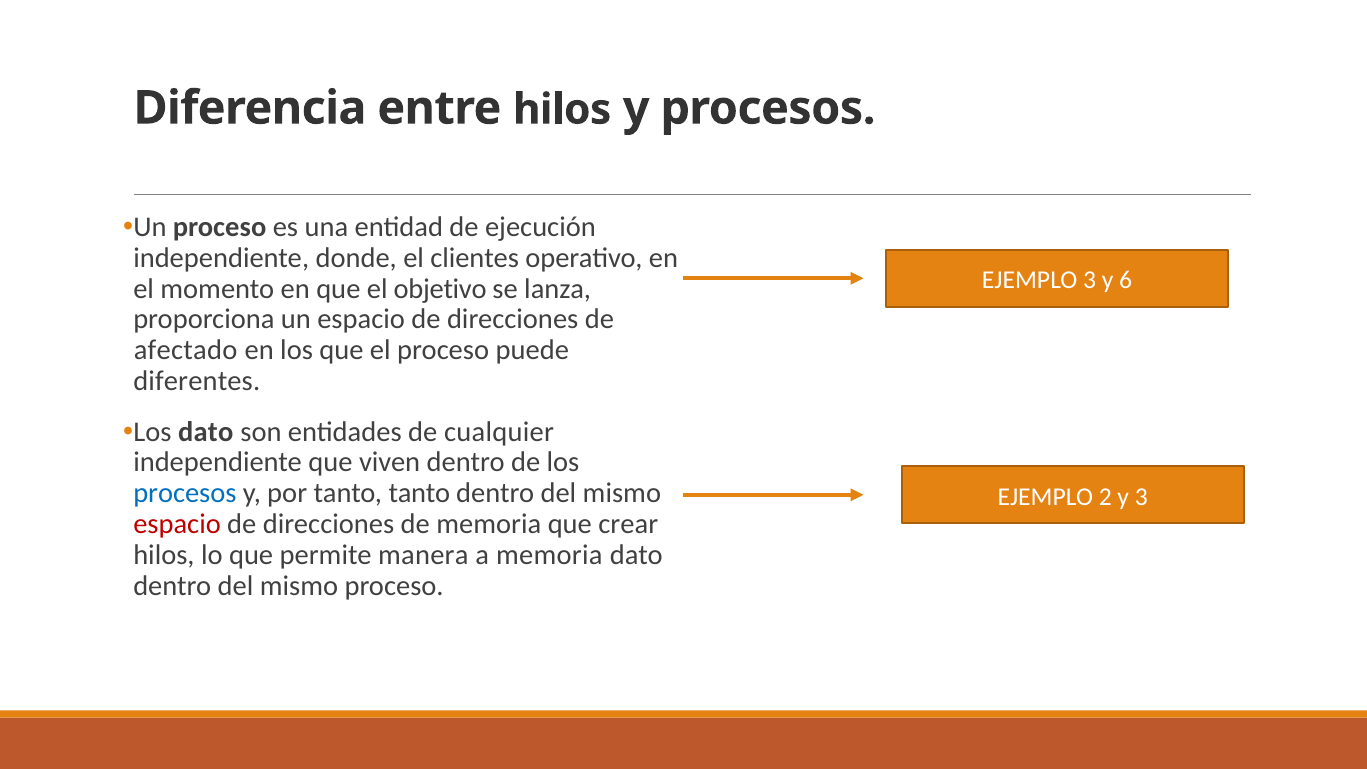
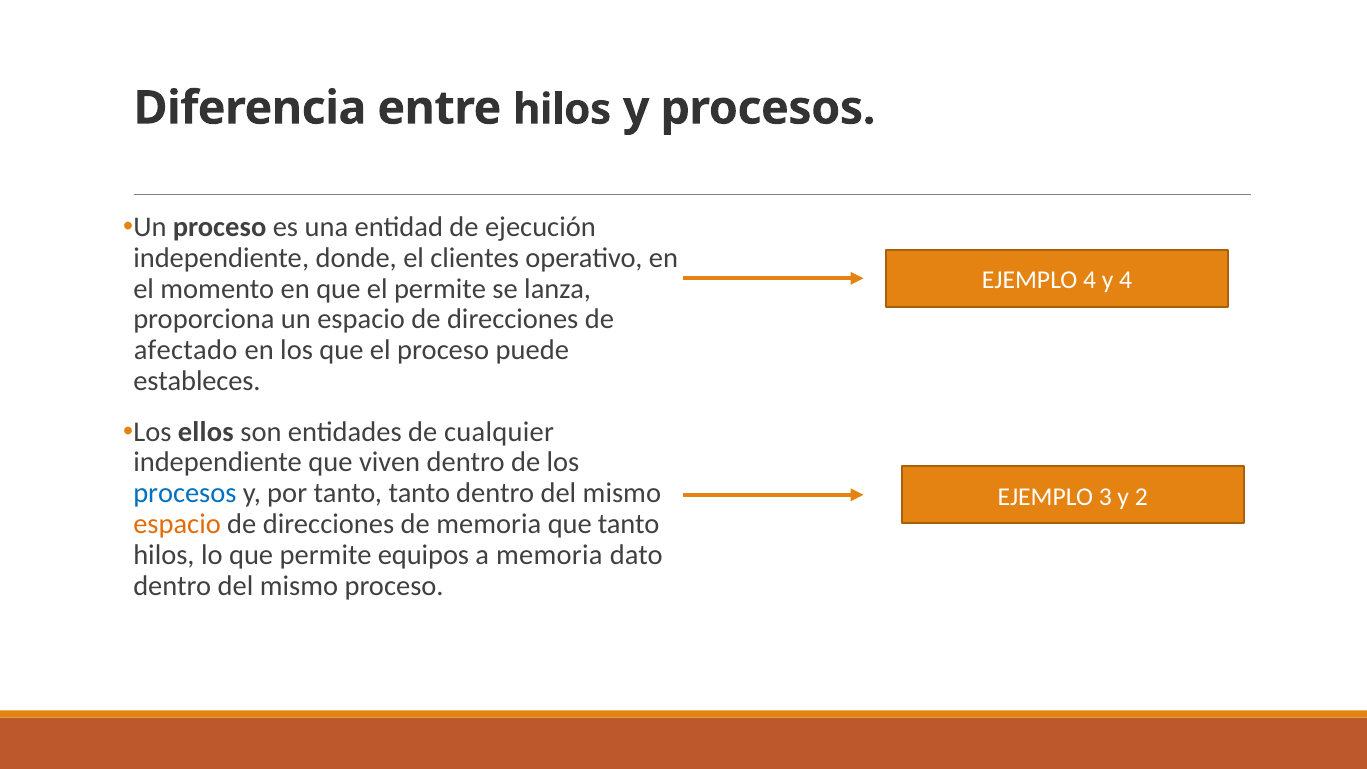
EJEMPLO 3: 3 -> 4 (1090, 280)
y 6: 6 -> 4 (1126, 280)
el objetivo: objetivo -> permite (440, 289)
diferentes: diferentes -> estableces (197, 381)
Los dato: dato -> ellos (206, 432)
2: 2 -> 3 (1105, 497)
y 3: 3 -> 2 (1141, 497)
espacio colour: red -> orange (177, 524)
que crear: crear -> tanto (629, 524)
manera: manera -> equipos (424, 555)
